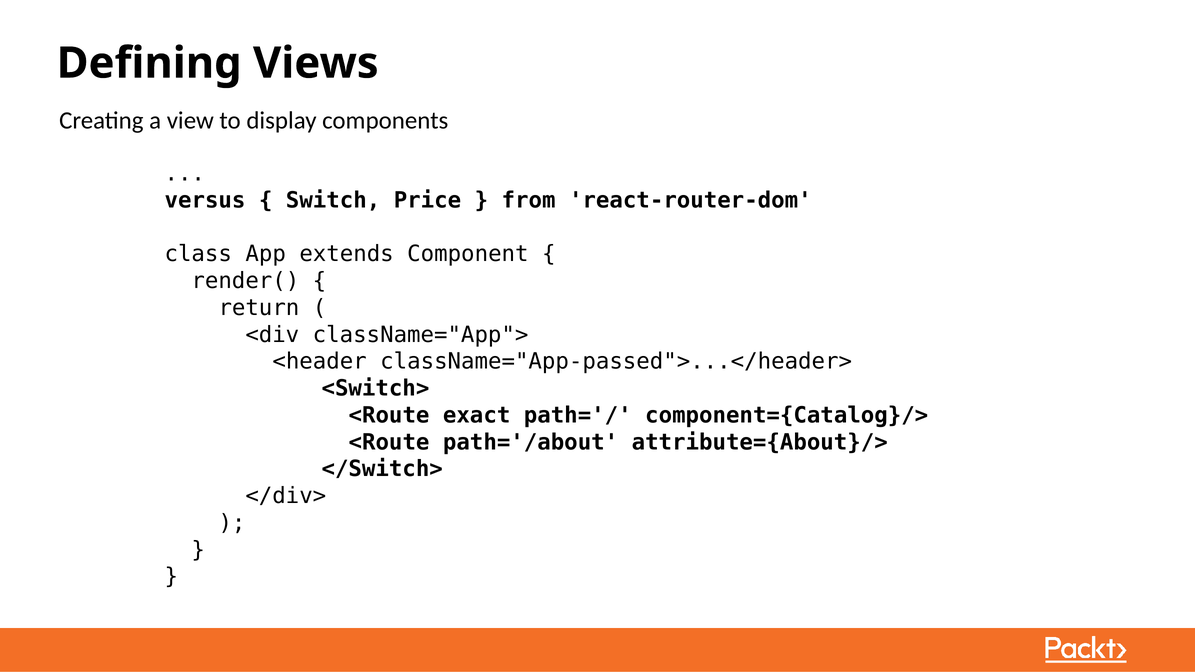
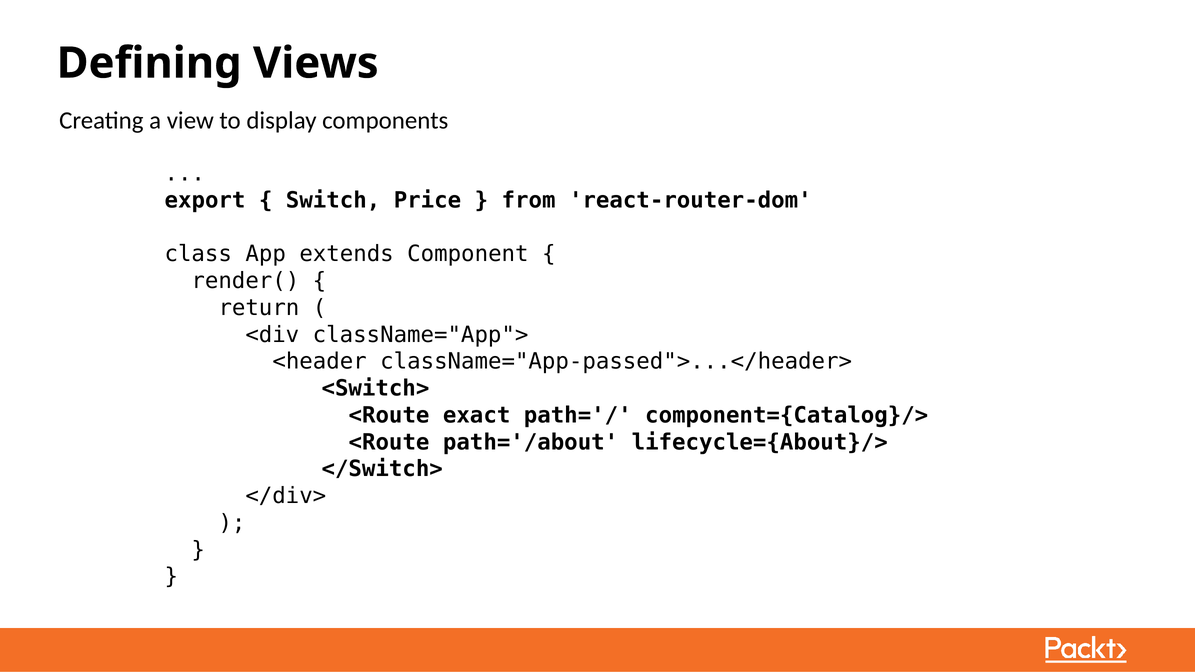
versus: versus -> export (205, 200)
attribute={About}/>: attribute={About}/> -> lifecycle={About}/> (760, 442)
